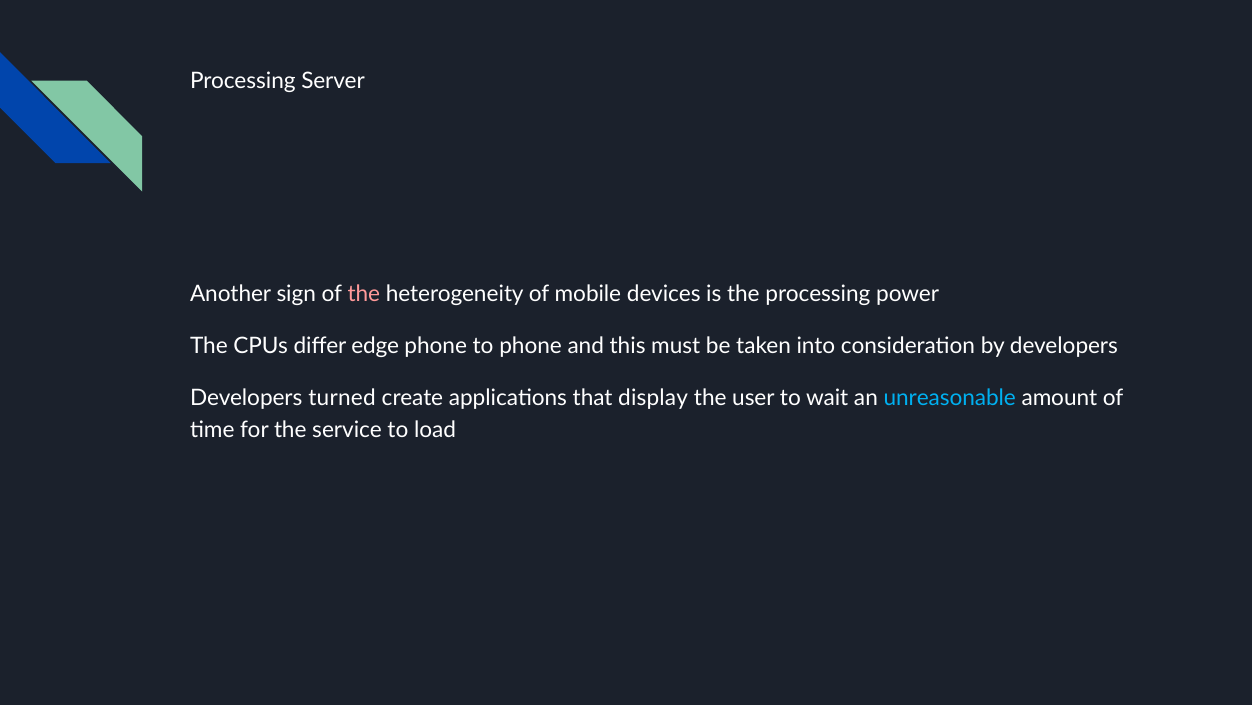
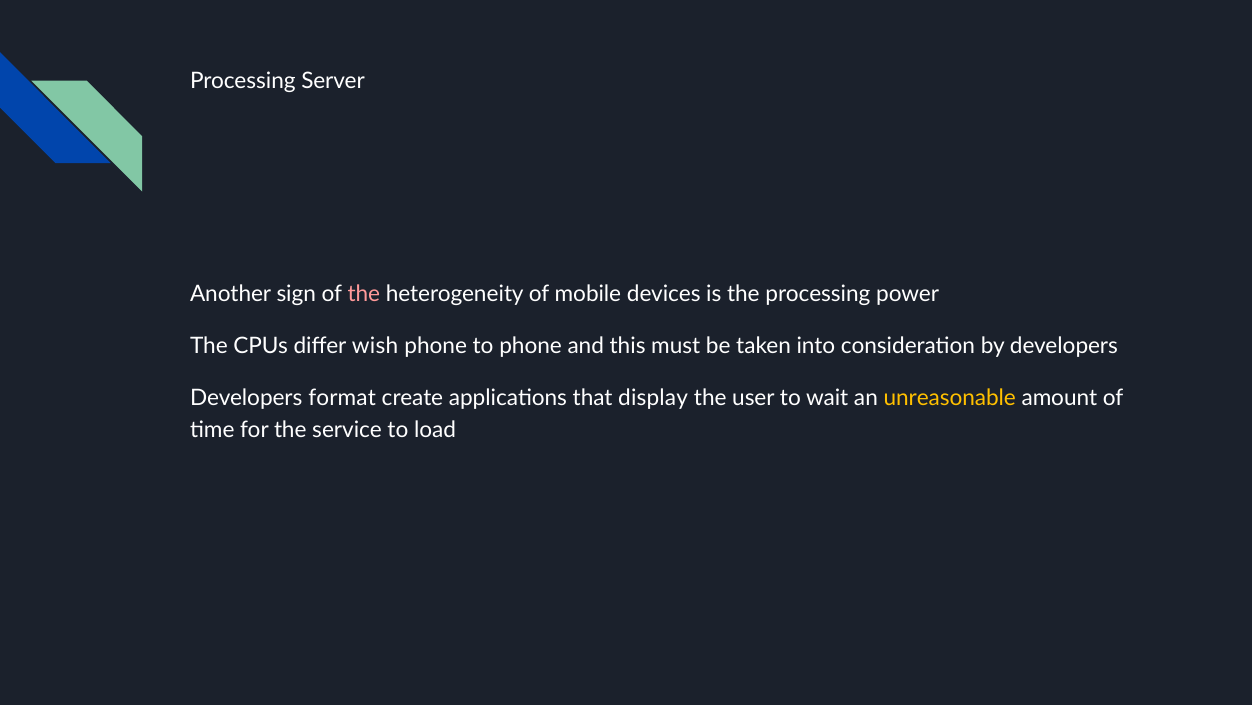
edge: edge -> wish (375, 346)
turned: turned -> format (342, 398)
unreasonable colour: light blue -> yellow (950, 398)
